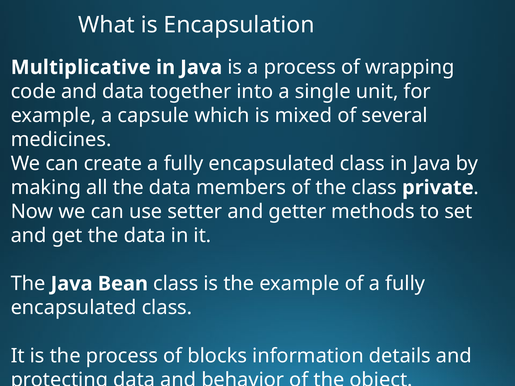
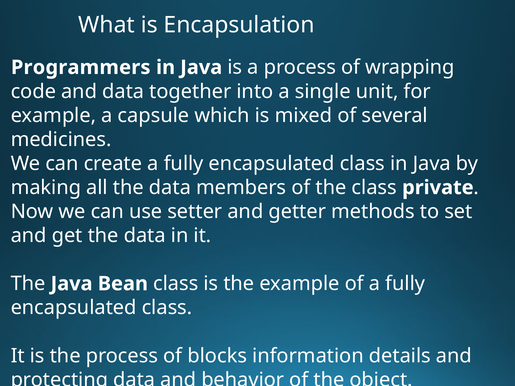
Multiplicative: Multiplicative -> Programmers (81, 67)
